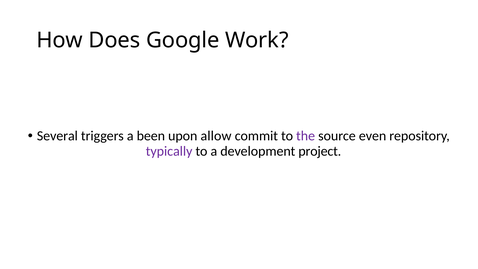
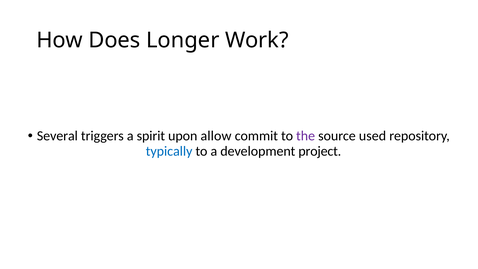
Google: Google -> Longer (183, 40)
been: been -> spirit (151, 136)
even: even -> used (373, 136)
typically colour: purple -> blue (169, 151)
